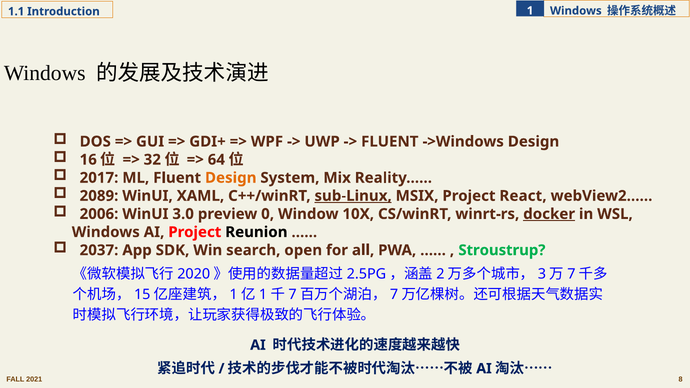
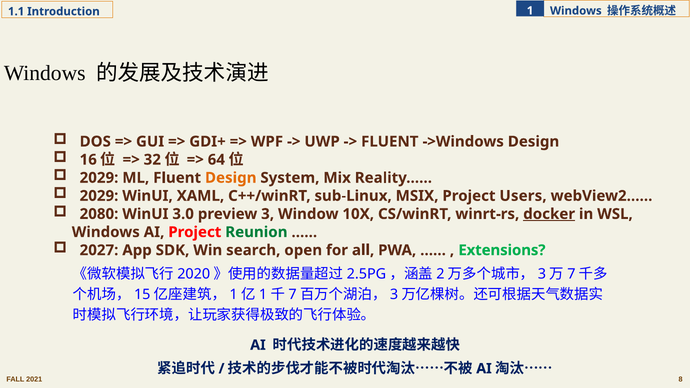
2017: 2017 -> 2029 (99, 178)
2089: 2089 -> 2029 (99, 196)
sub-Linux underline: present -> none (353, 196)
React: React -> Users (523, 196)
2006: 2006 -> 2080 (99, 214)
preview 0: 0 -> 3 (268, 214)
Reunion colour: black -> green (256, 232)
2037: 2037 -> 2027 (99, 250)
Stroustrup: Stroustrup -> Extensions (502, 250)
7: 7 -> 3 (394, 295)
